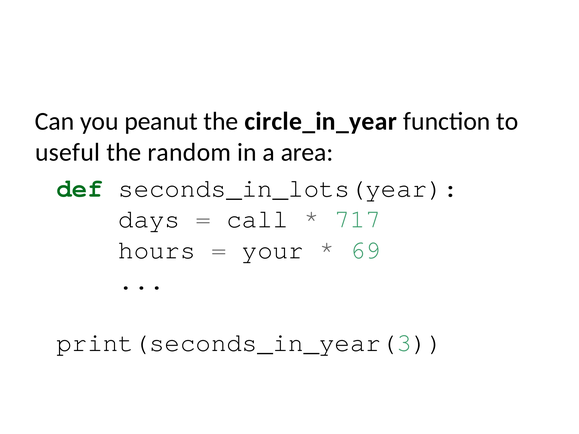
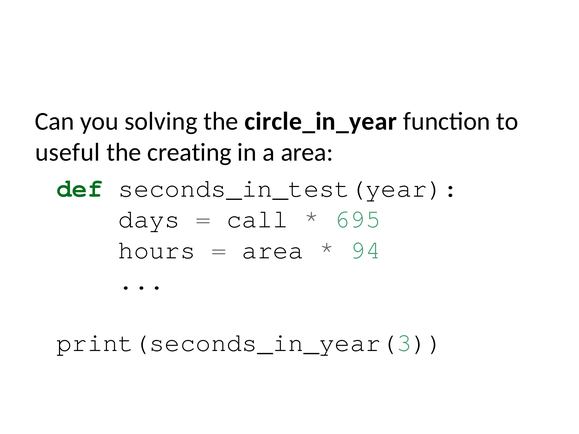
peanut: peanut -> solving (161, 121)
random: random -> creating (189, 152)
seconds_in_lots(year: seconds_in_lots(year -> seconds_in_test(year (288, 188)
717: 717 -> 695 (358, 219)
your: your -> area (273, 250)
69: 69 -> 94 (366, 250)
